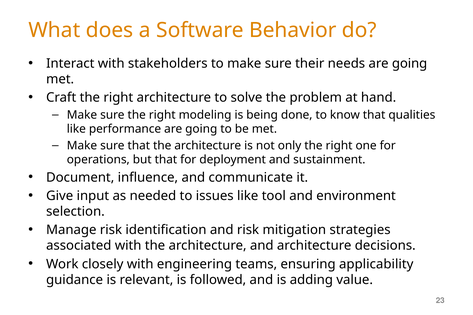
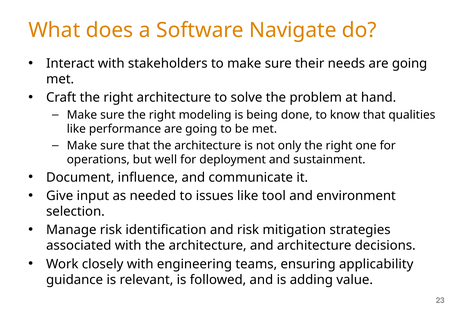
Behavior: Behavior -> Navigate (293, 30)
but that: that -> well (166, 160)
